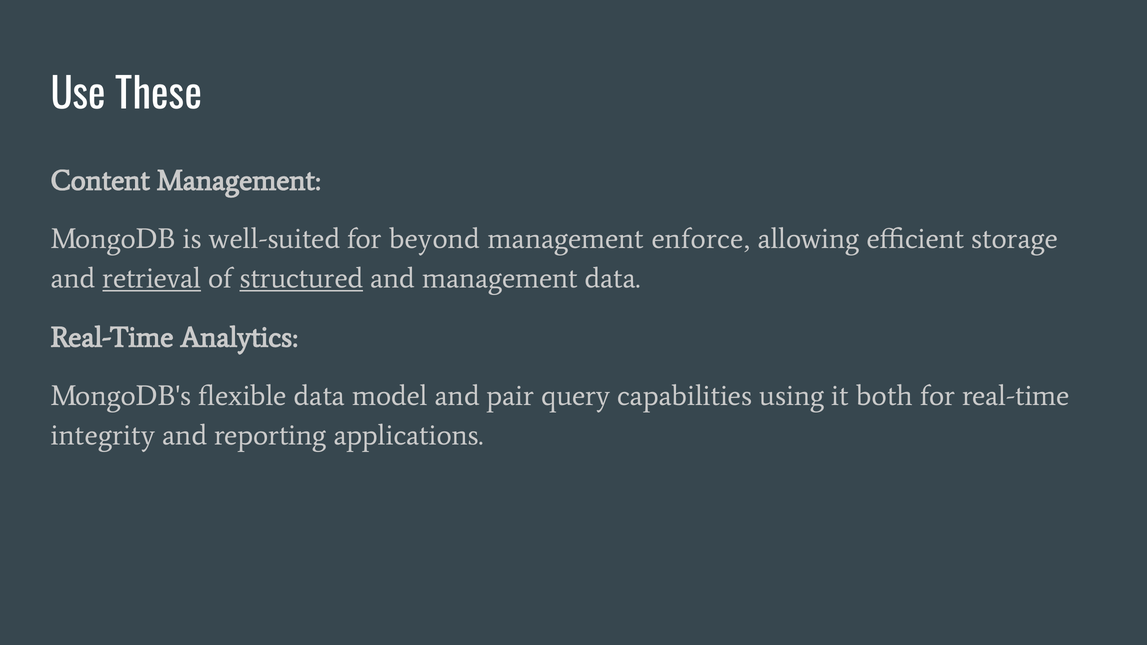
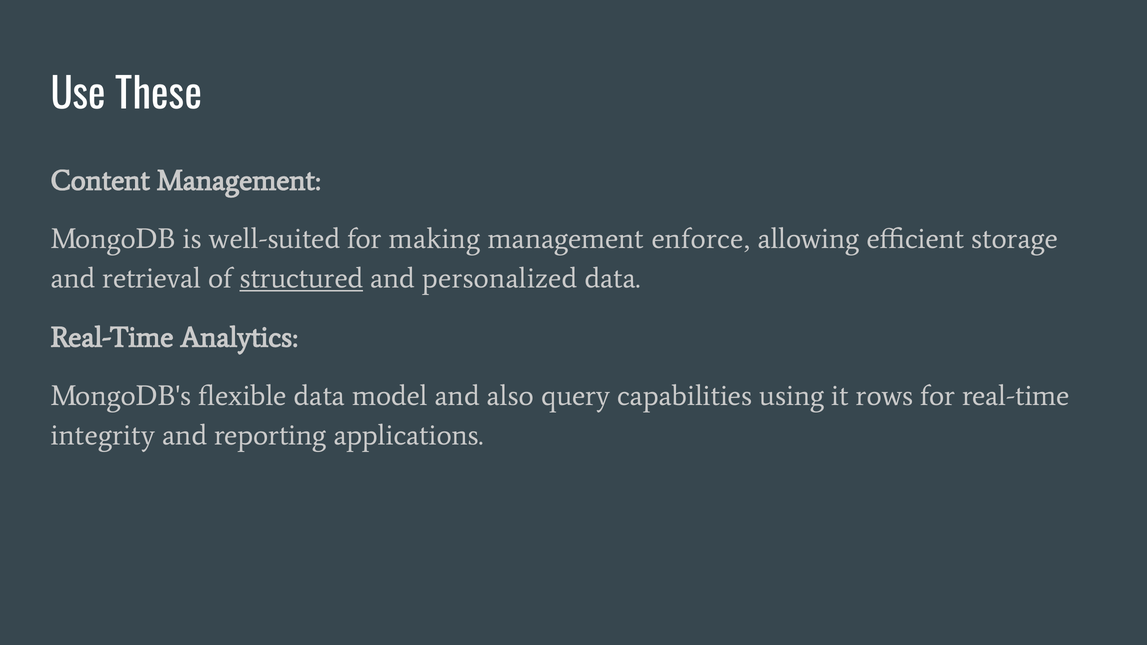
beyond: beyond -> making (435, 239)
retrieval underline: present -> none (152, 279)
and management: management -> personalized (500, 279)
pair: pair -> also (510, 396)
both: both -> rows (885, 396)
